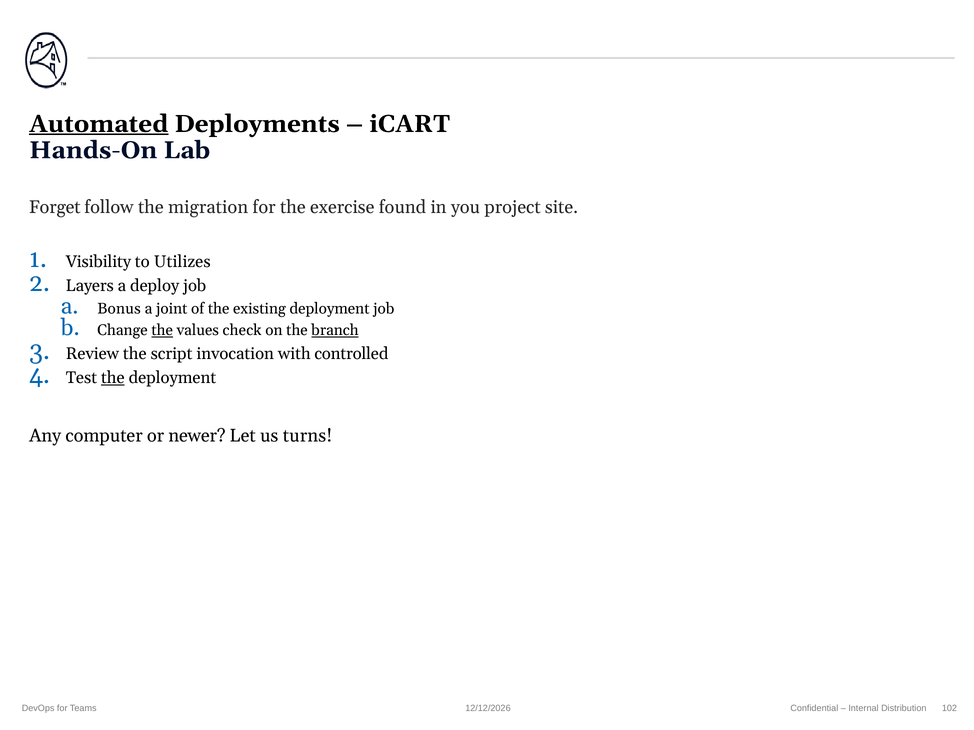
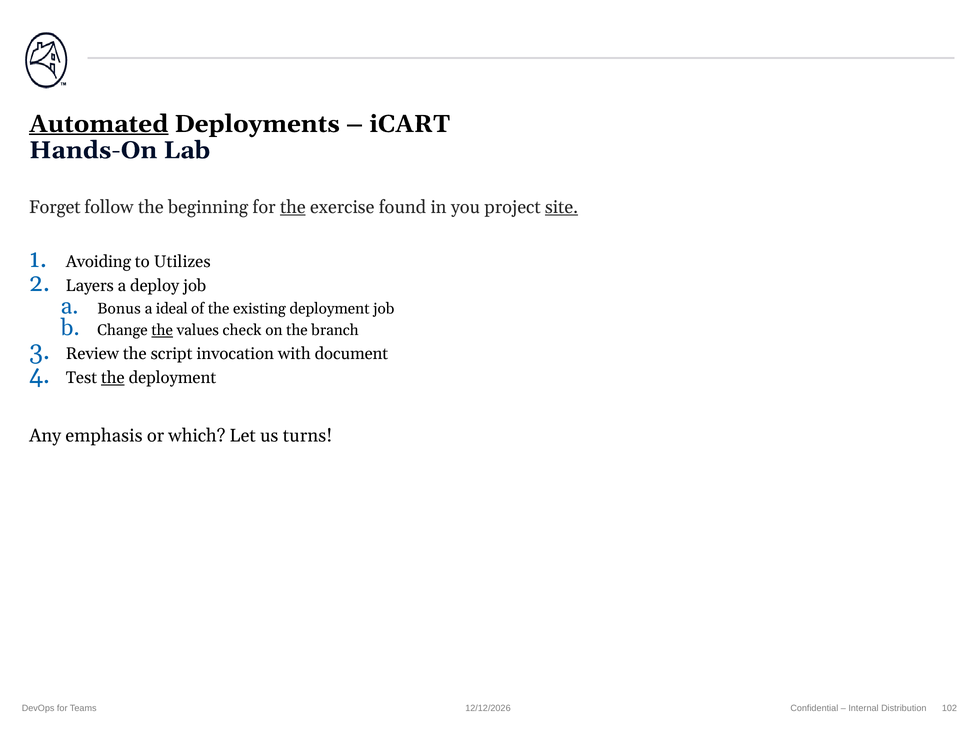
migration: migration -> beginning (208, 207)
the underline: none -> present (293, 207)
site underline: none -> present (562, 207)
Visibility: Visibility -> Avoiding (98, 262)
joint: joint -> ideal (172, 309)
branch underline: present -> none (335, 331)
controlled: controlled -> document (351, 354)
computer: computer -> emphasis (104, 436)
newer: newer -> which (197, 436)
